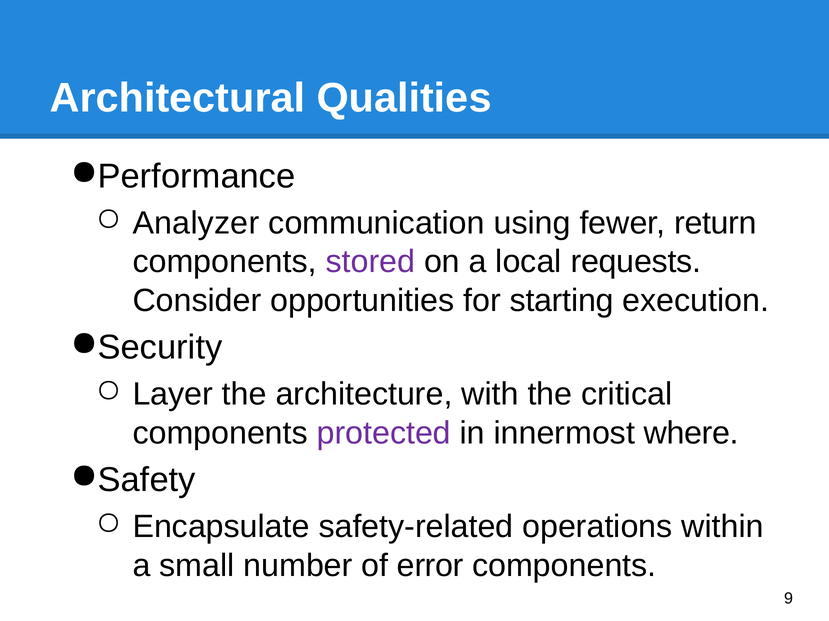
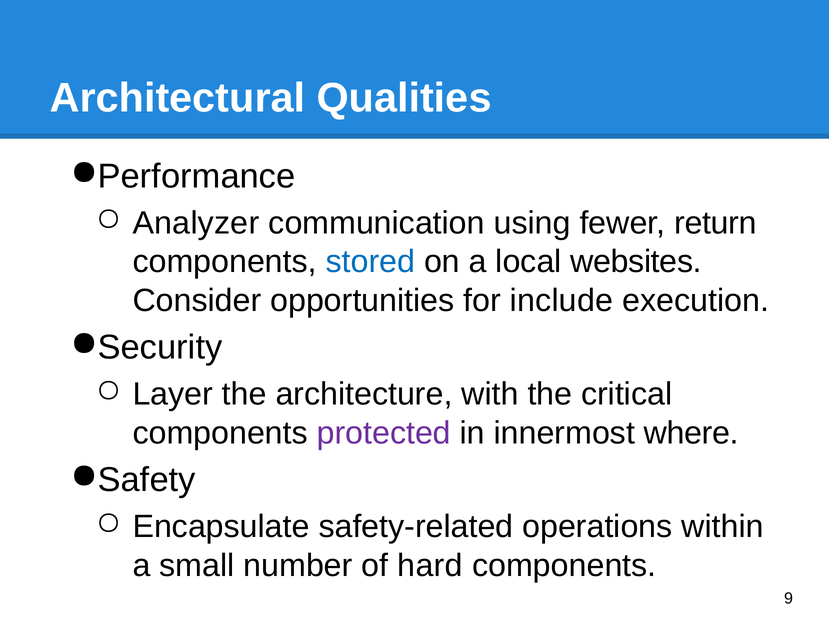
stored colour: purple -> blue (370, 262)
requests: requests -> websites (636, 262)
starting: starting -> include (561, 301)
error: error -> hard (430, 566)
